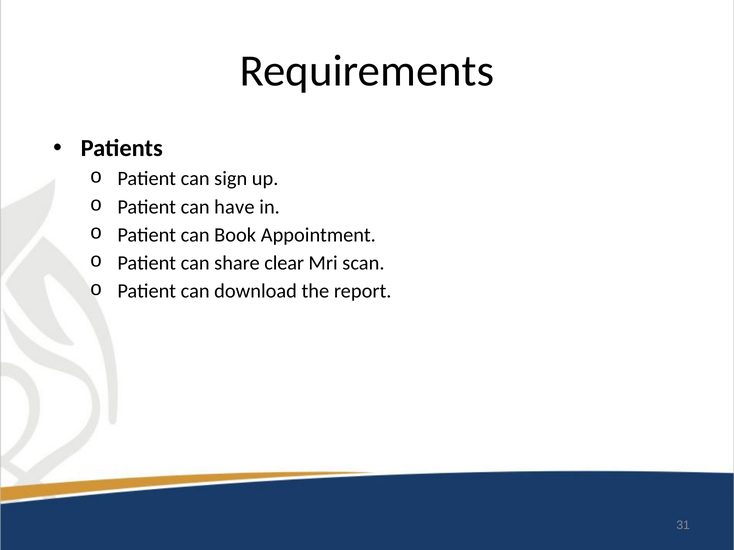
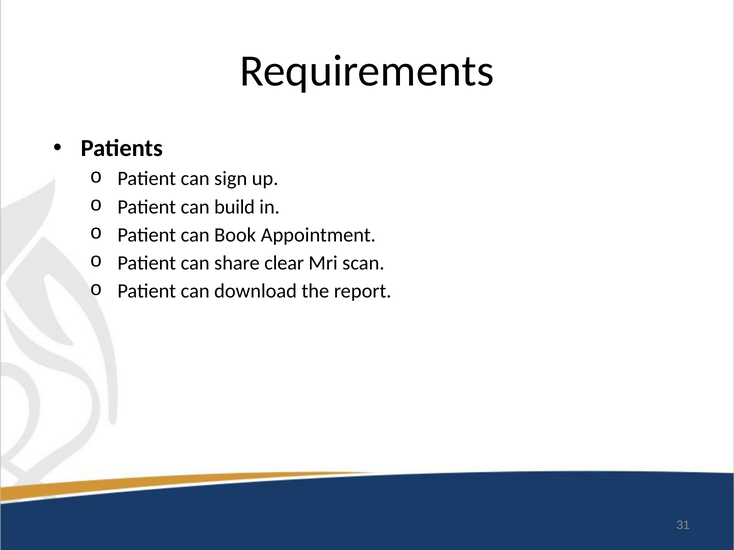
have: have -> build (235, 207)
